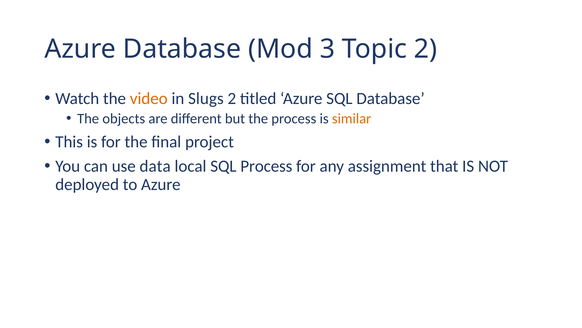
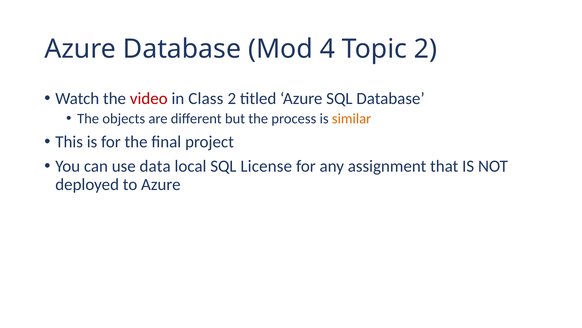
3: 3 -> 4 (327, 49)
video colour: orange -> red (149, 98)
Slugs: Slugs -> Class (206, 98)
SQL Process: Process -> License (266, 166)
